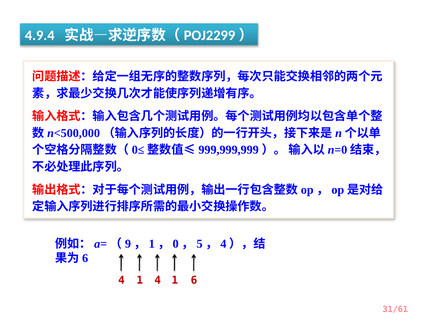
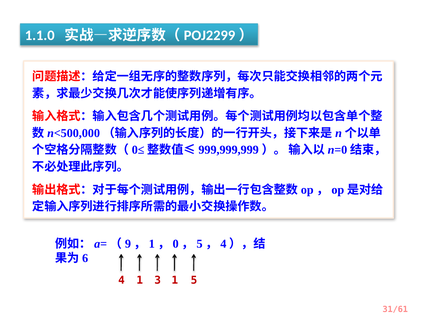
4.9.4: 4.9.4 -> 1.1.0 (40, 36)
1 4: 4 -> 3 (158, 281)
6: 6 -> 5 (194, 281)
